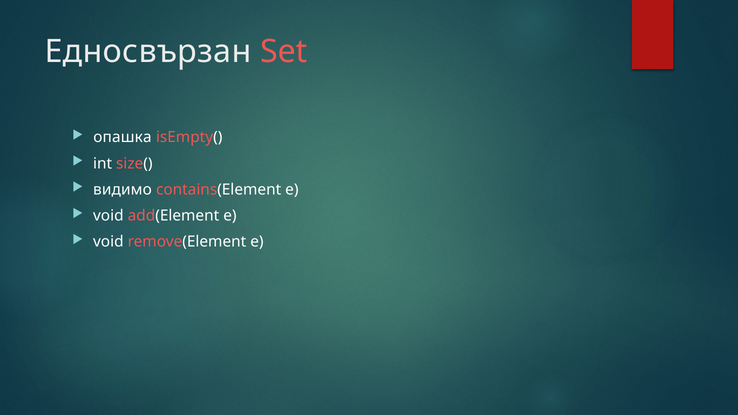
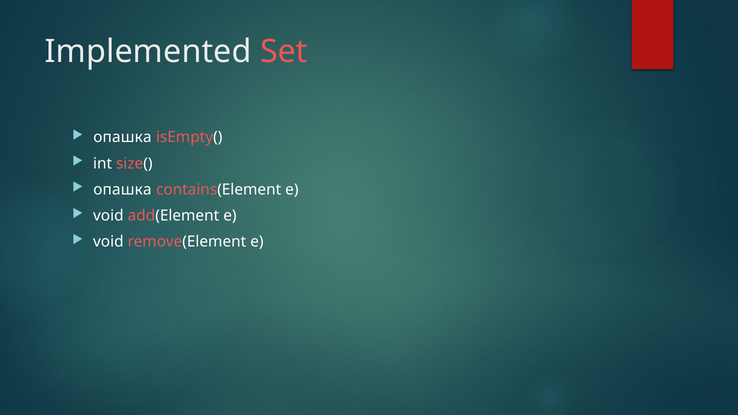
Едносвързан: Едносвързан -> Implemented (148, 52)
видимо: видимо -> опашка (122, 190)
